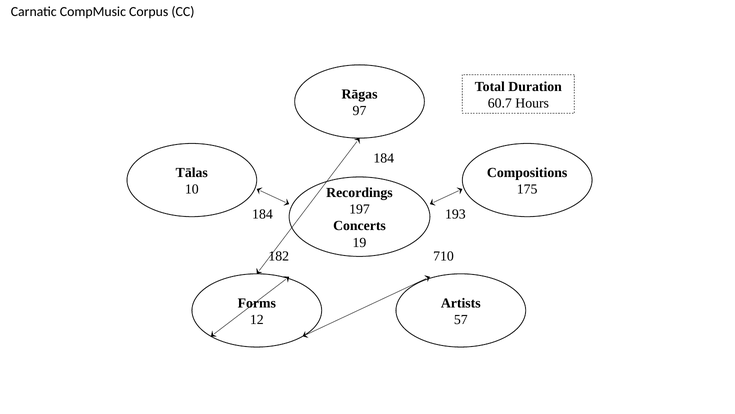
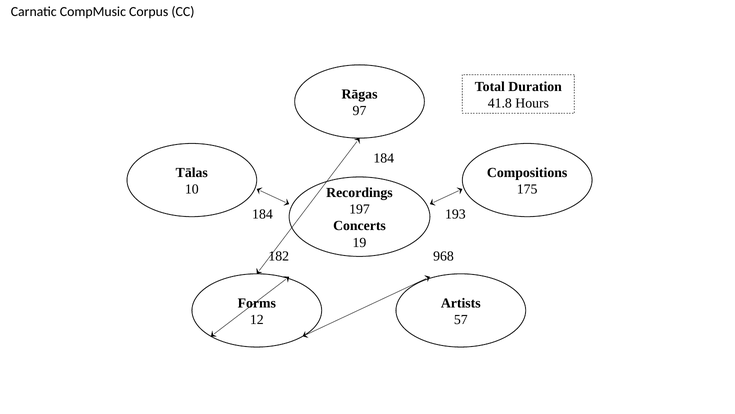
60.7: 60.7 -> 41.8 (500, 103)
710: 710 -> 968 (443, 256)
